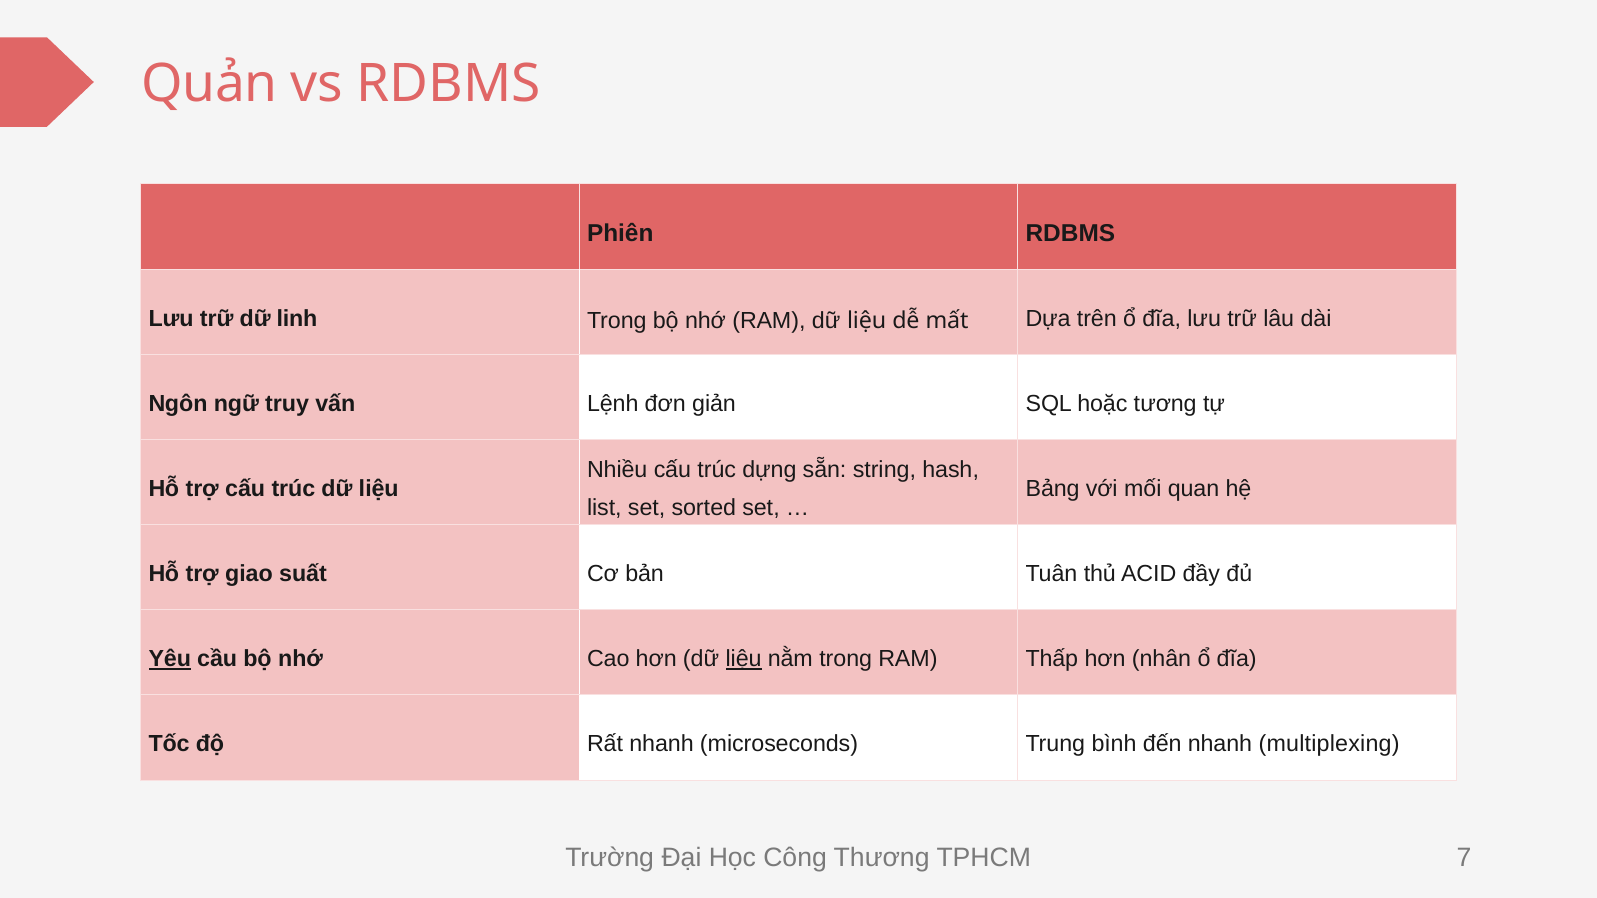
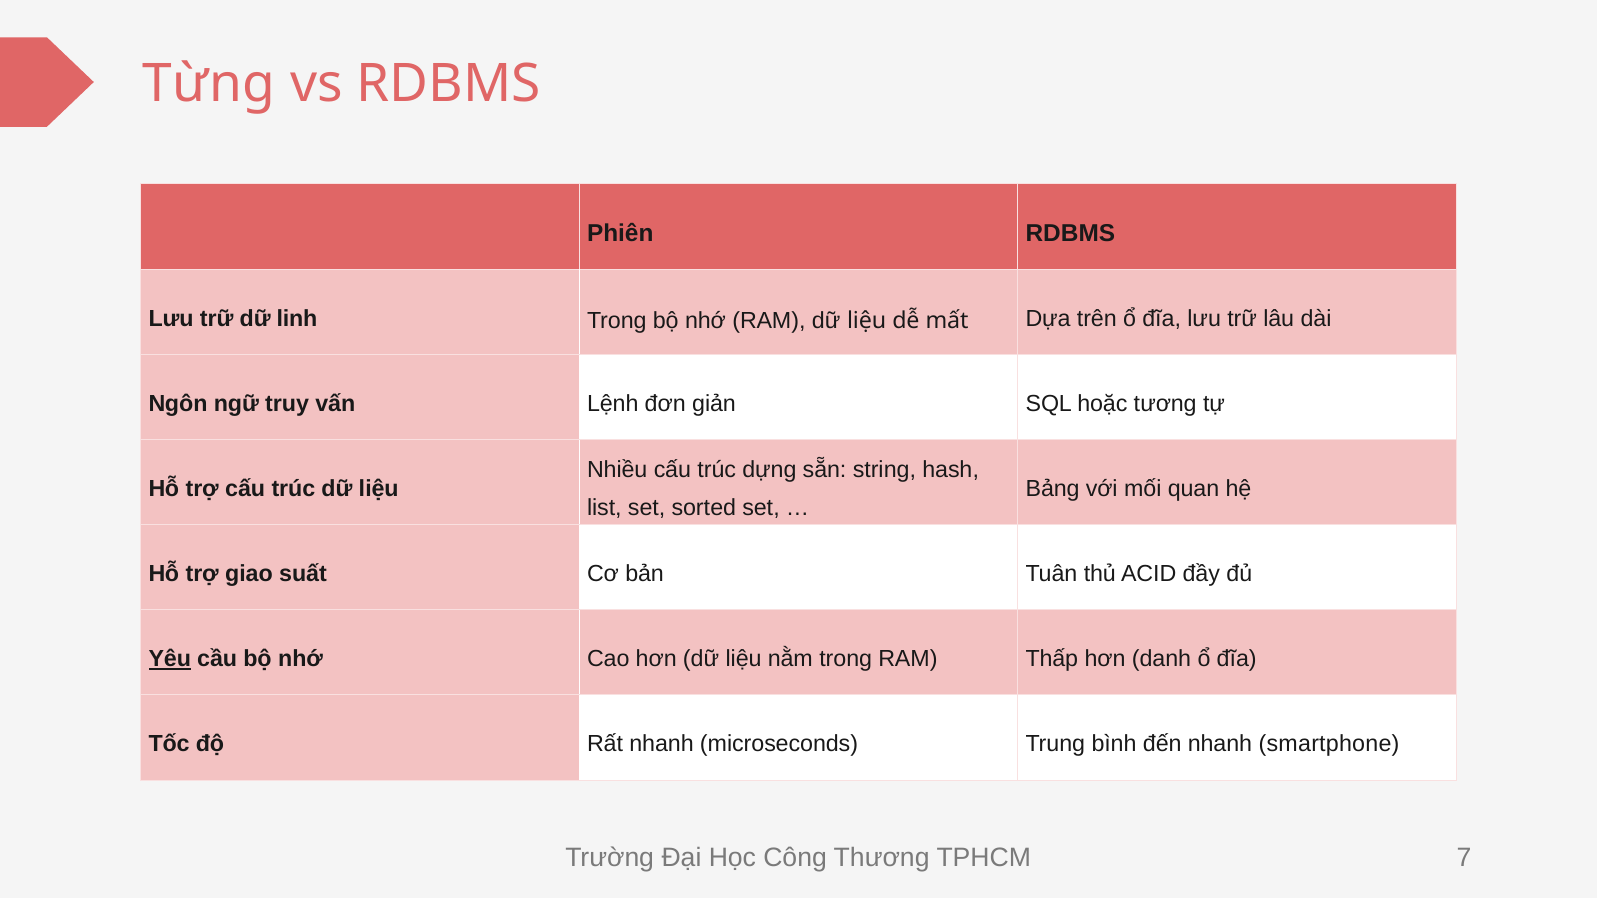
Quản: Quản -> Từng (209, 84)
liệu underline: present -> none (744, 659)
nhân: nhân -> danh (1162, 659)
multiplexing: multiplexing -> smartphone (1329, 745)
